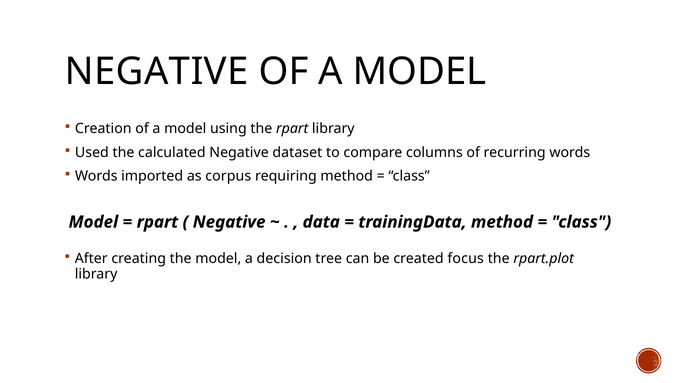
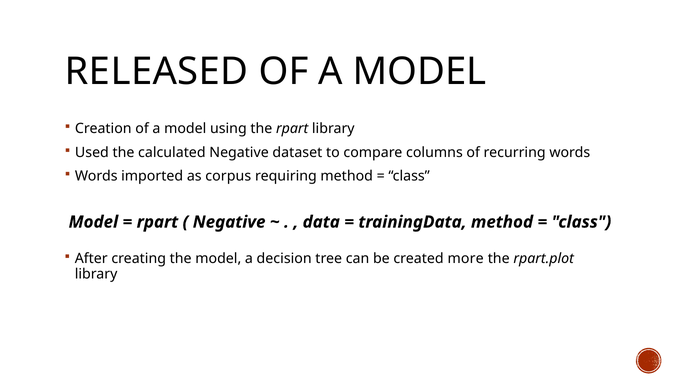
NEGATIVE: NEGATIVE -> RELEASED (157, 72)
focus: focus -> more (466, 258)
